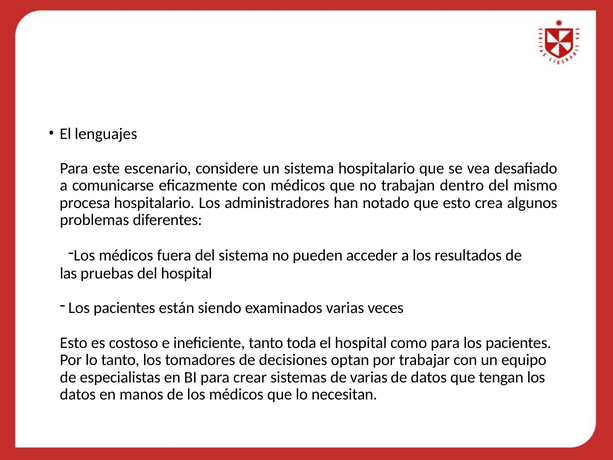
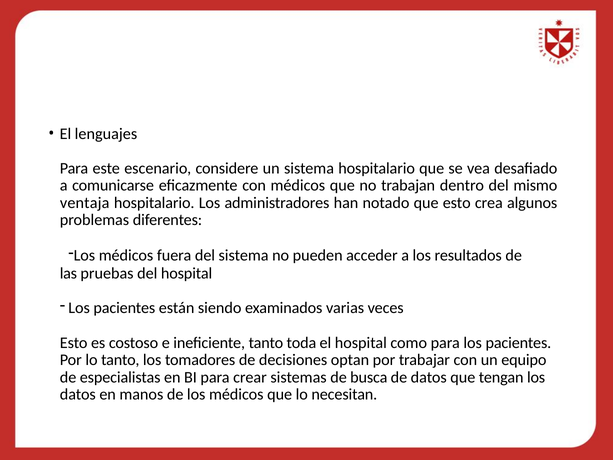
procesa: procesa -> ventaja (85, 203)
de varias: varias -> busca (369, 377)
